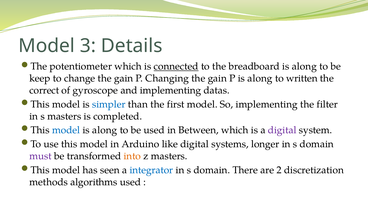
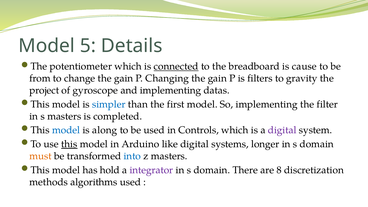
3: 3 -> 5 (88, 46)
breadboard is along: along -> cause (304, 66)
keep: keep -> from (40, 78)
P is along: along -> filters (260, 78)
written: written -> gravity (302, 78)
correct: correct -> project (44, 90)
Between: Between -> Controls (199, 130)
this underline: none -> present (69, 144)
must colour: purple -> orange (40, 156)
into colour: orange -> blue (132, 156)
seen: seen -> hold (110, 170)
integrator colour: blue -> purple (151, 170)
2: 2 -> 8 (279, 170)
